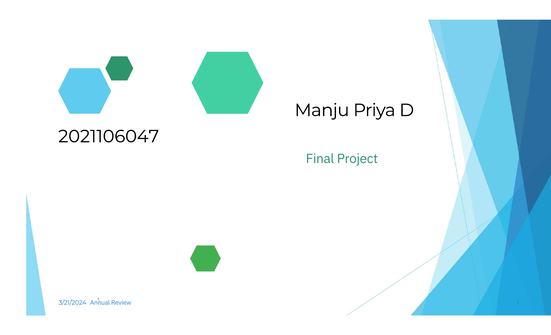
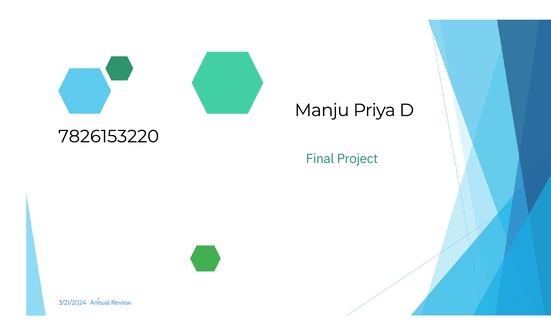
2021106047: 2021106047 -> 7826153220 (109, 136)
